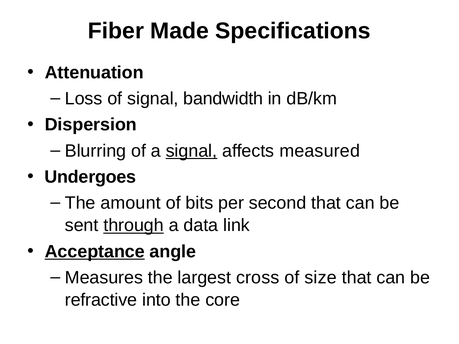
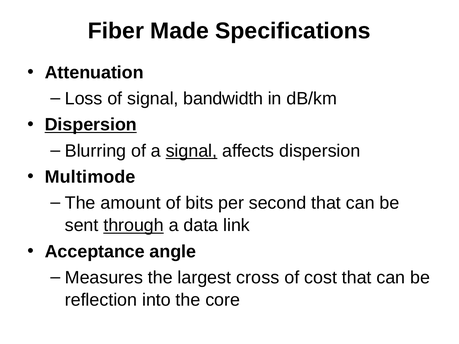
Dispersion underline: none -> present (91, 125)
affects measured: measured -> dispersion (320, 151)
Undergoes: Undergoes -> Multimode (90, 177)
Acceptance underline: present -> none (95, 252)
size: size -> cost (321, 278)
refractive: refractive -> reflection (101, 300)
